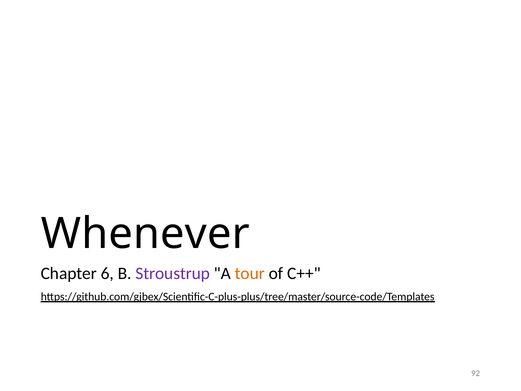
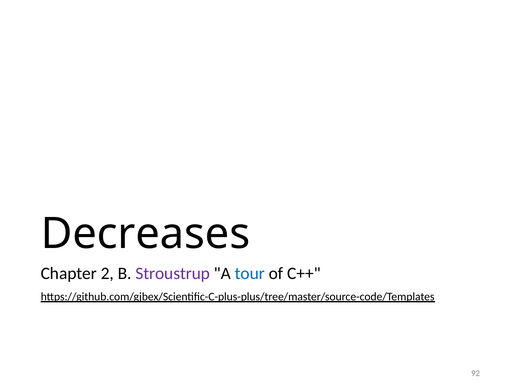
Whenever: Whenever -> Decreases (145, 234)
6: 6 -> 2 (107, 273)
tour colour: orange -> blue (250, 273)
